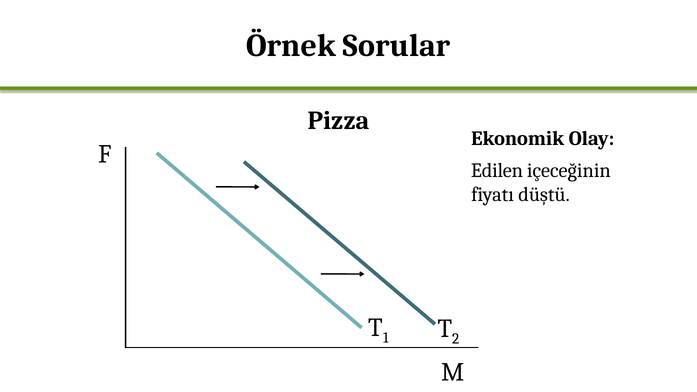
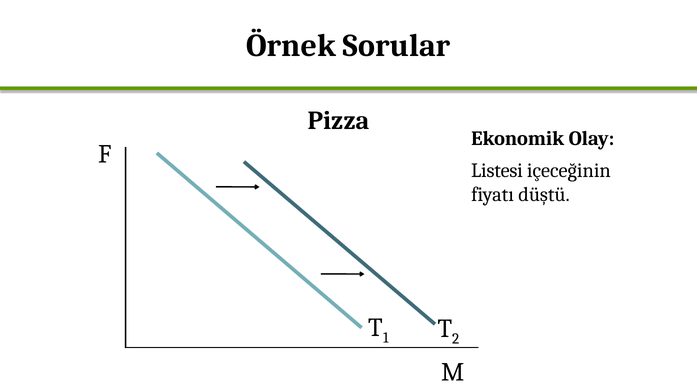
Edilen: Edilen -> Listesi (497, 170)
